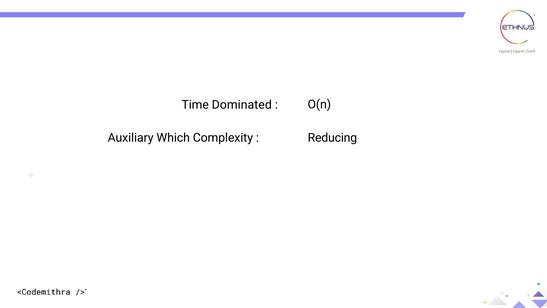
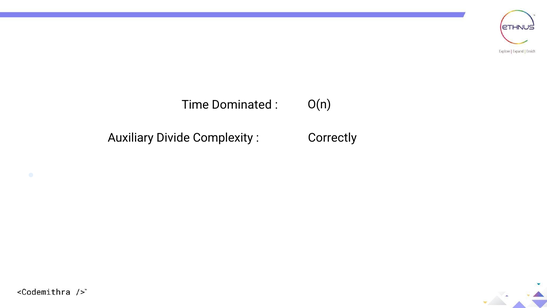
Which: Which -> Divide (173, 138)
Reducing: Reducing -> Correctly (332, 138)
